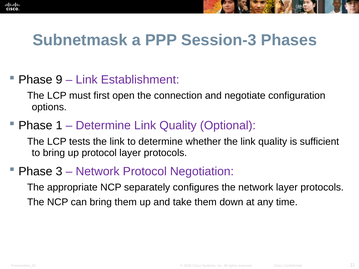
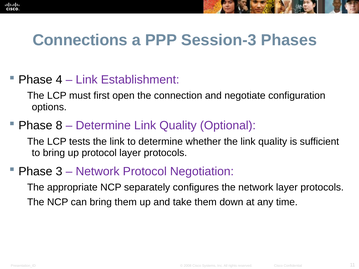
Subnetmask: Subnetmask -> Connections (80, 40)
9: 9 -> 4 (59, 80)
1: 1 -> 8 (59, 126)
